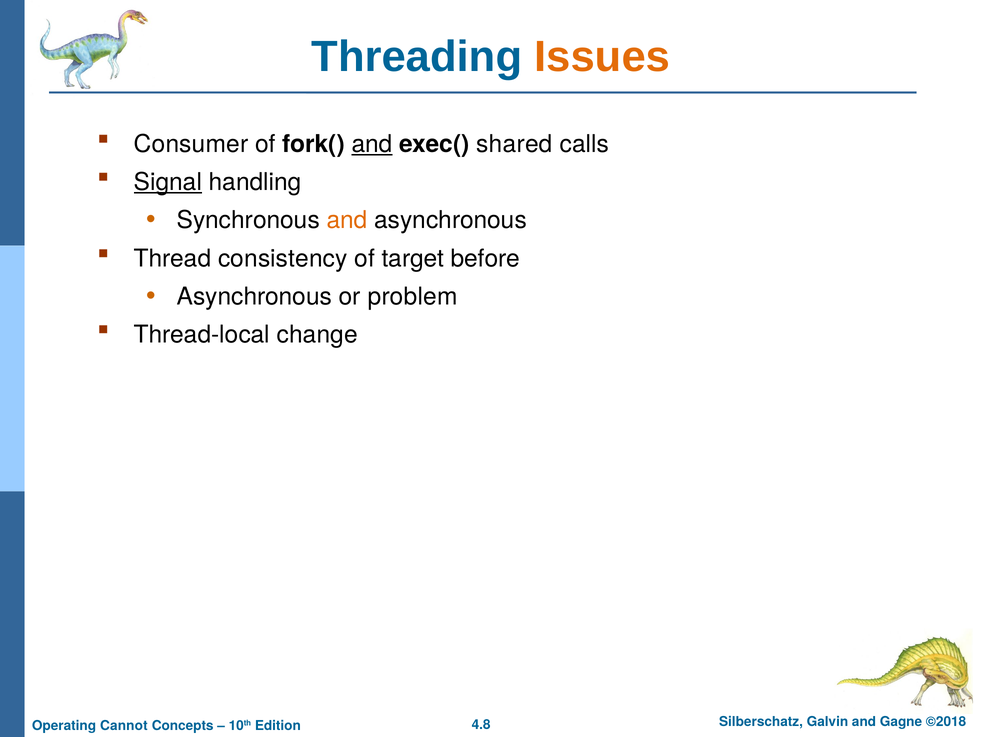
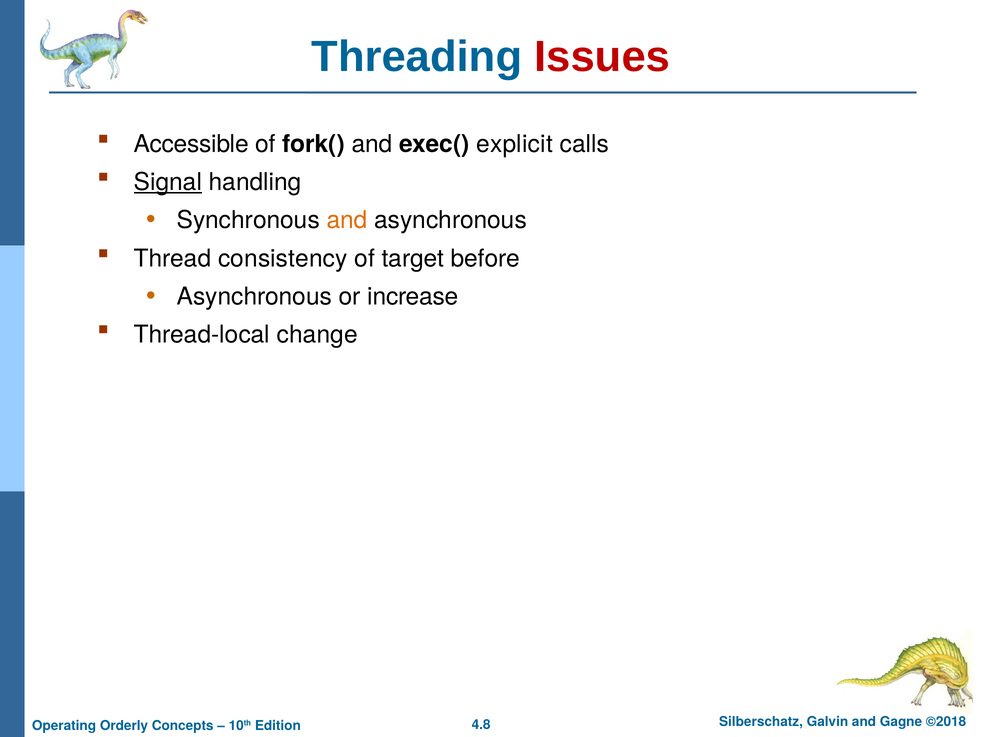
Issues colour: orange -> red (602, 57)
Consumer: Consumer -> Accessible (191, 144)
and underline: present -> none (372, 144)
shared: shared -> explicit (514, 144)
problem: problem -> increase (413, 296)
Cannot: Cannot -> Orderly (124, 725)
